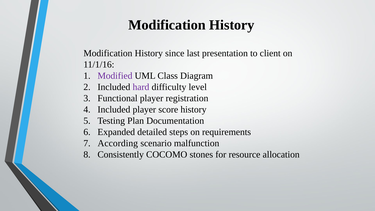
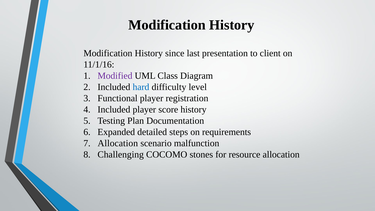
hard colour: purple -> blue (141, 87)
According: According -> Allocation (118, 143)
Consistently: Consistently -> Challenging (121, 155)
